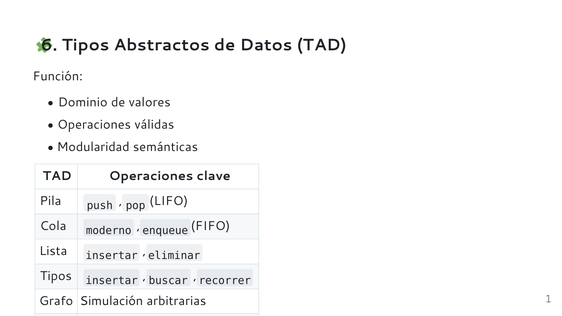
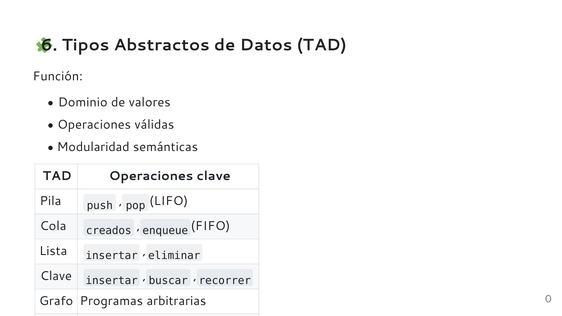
moderno: moderno -> creados (109, 231)
Tipos: Tipos -> Clave (56, 276)
Simulación: Simulación -> Programas (111, 301)
1: 1 -> 0 (548, 299)
